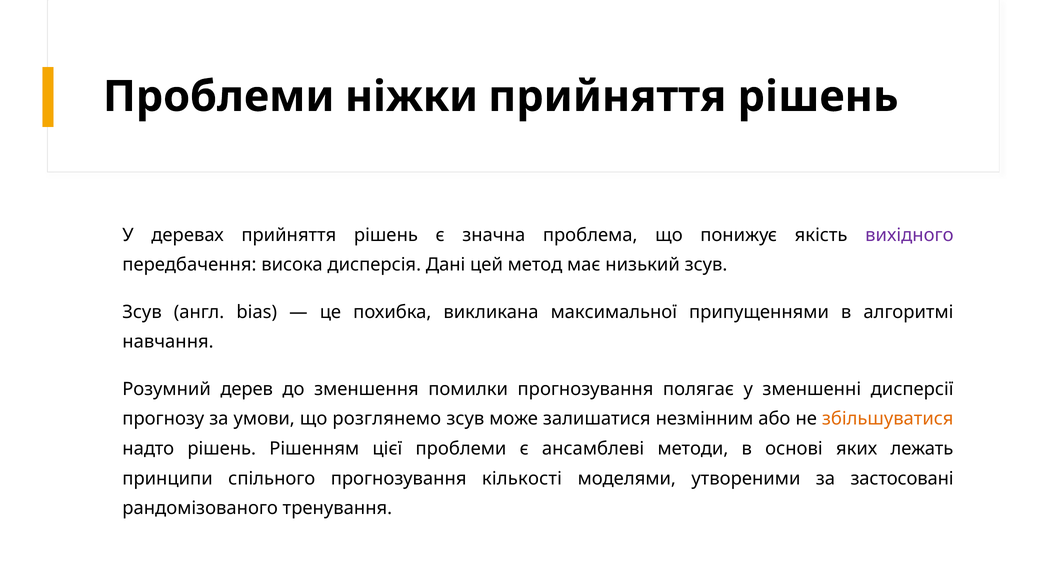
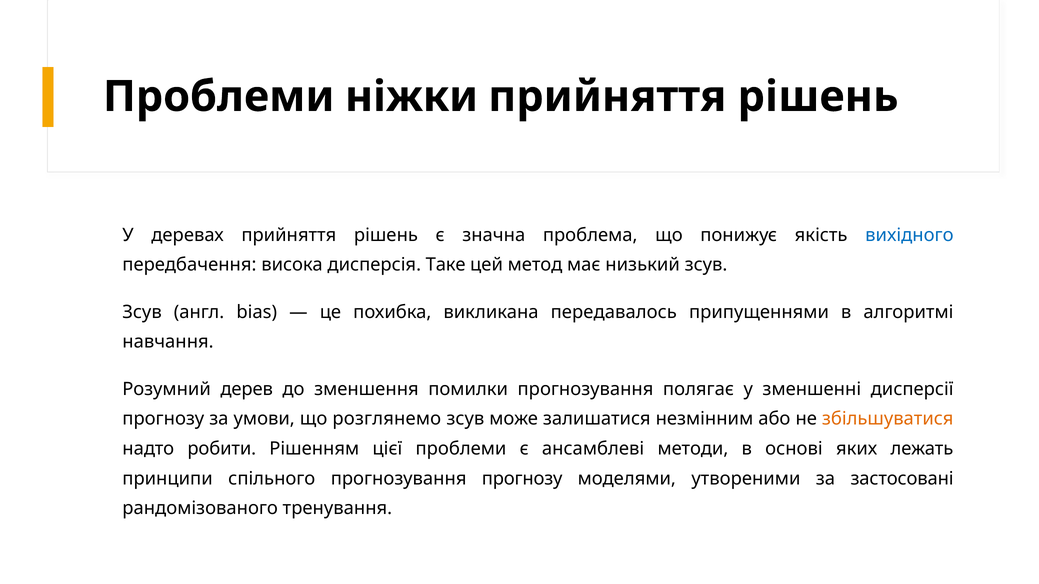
вихідного colour: purple -> blue (909, 235)
Дані: Дані -> Таке (446, 265)
максимальної: максимальної -> передавалось (614, 312)
надто рішень: рішень -> робити (222, 449)
прогнозування кількості: кількості -> прогнозу (522, 479)
